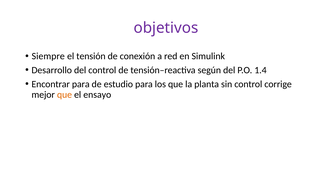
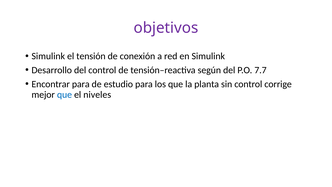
Siempre: Siempre -> Simulink (48, 56)
1.4: 1.4 -> 7.7 (261, 70)
que colour: orange -> blue (64, 94)
ensayo: ensayo -> niveles (97, 94)
